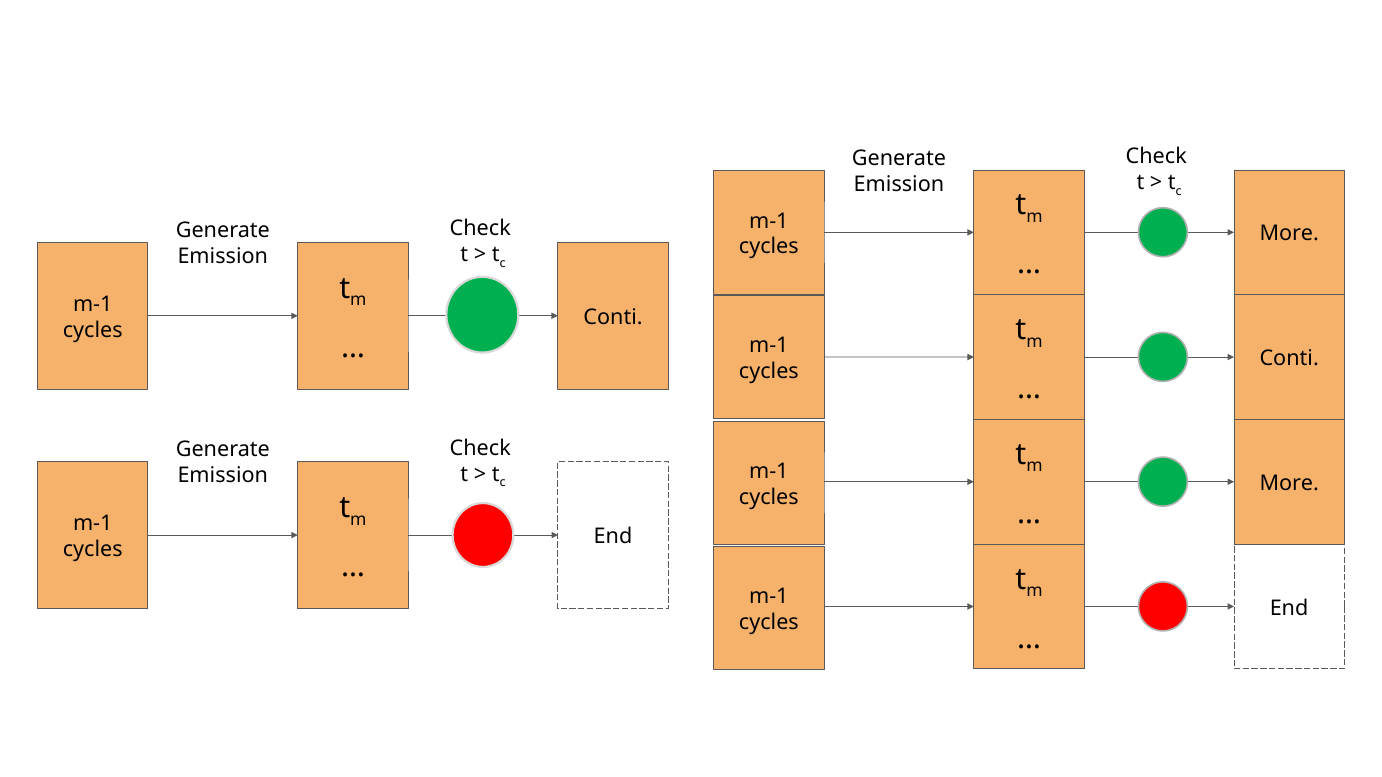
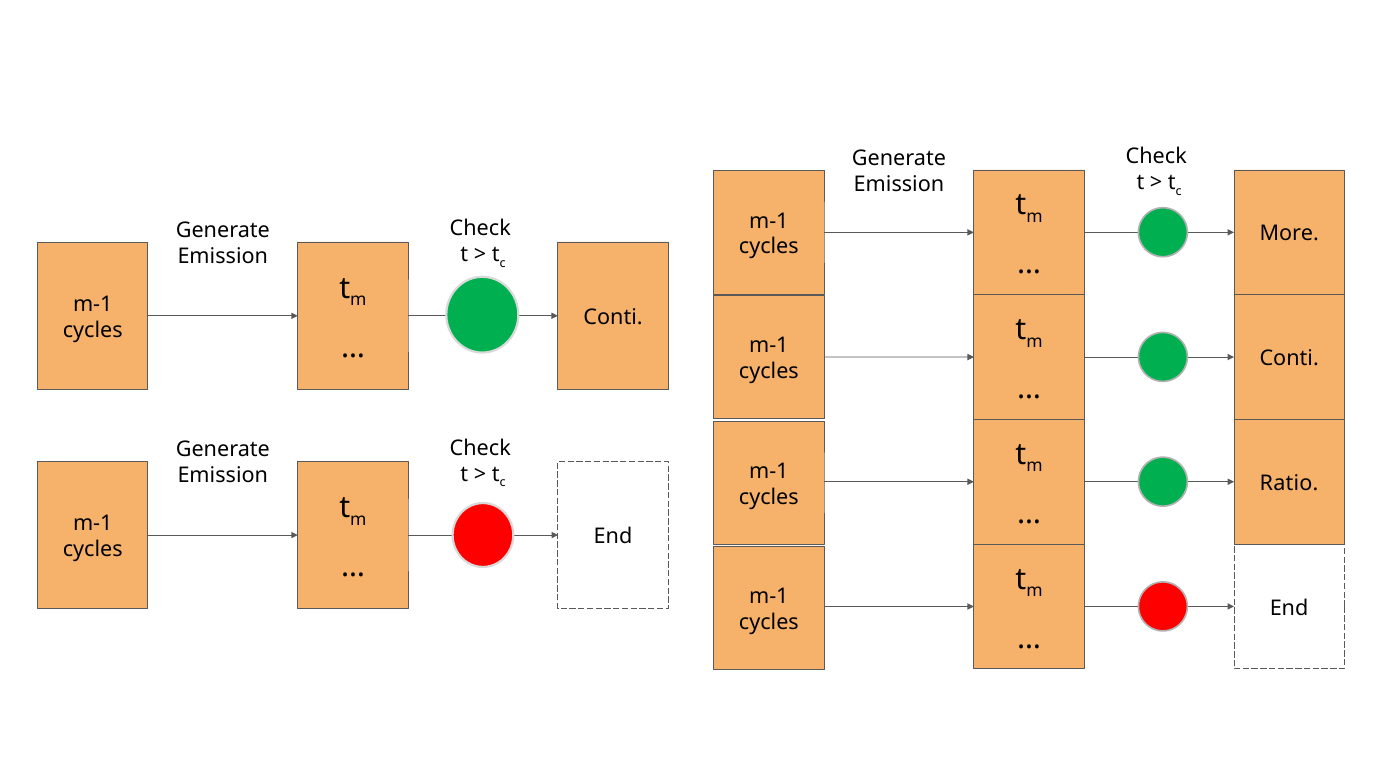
More: More -> Ratio (1289, 483)
